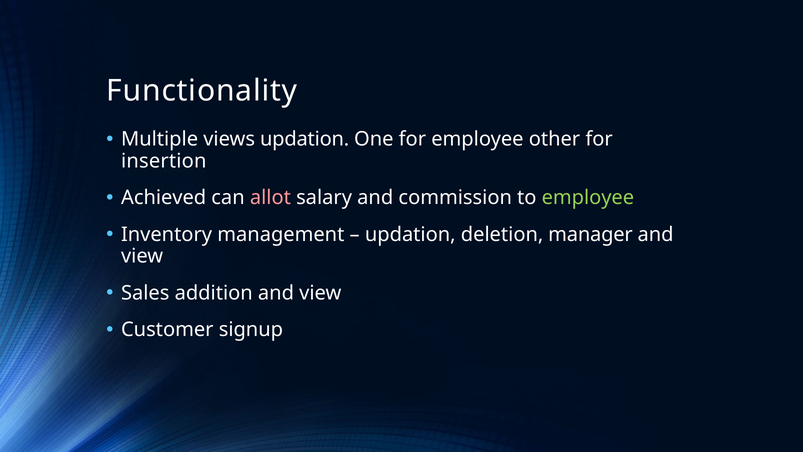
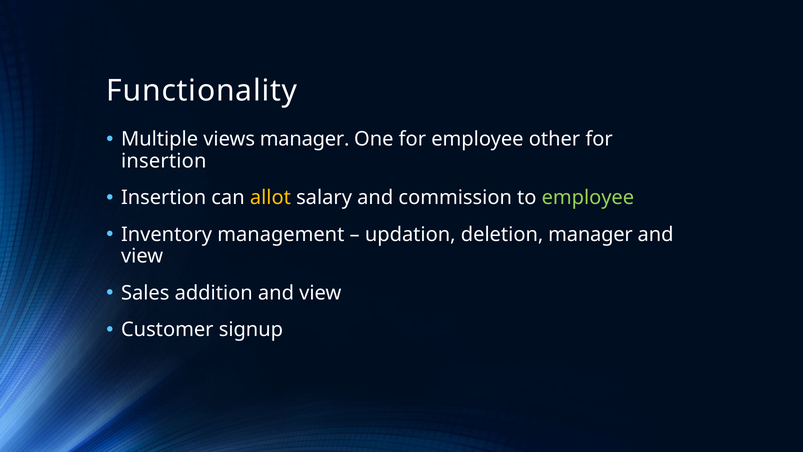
views updation: updation -> manager (305, 139)
Achieved: Achieved -> Insertion (164, 198)
allot colour: pink -> yellow (270, 198)
